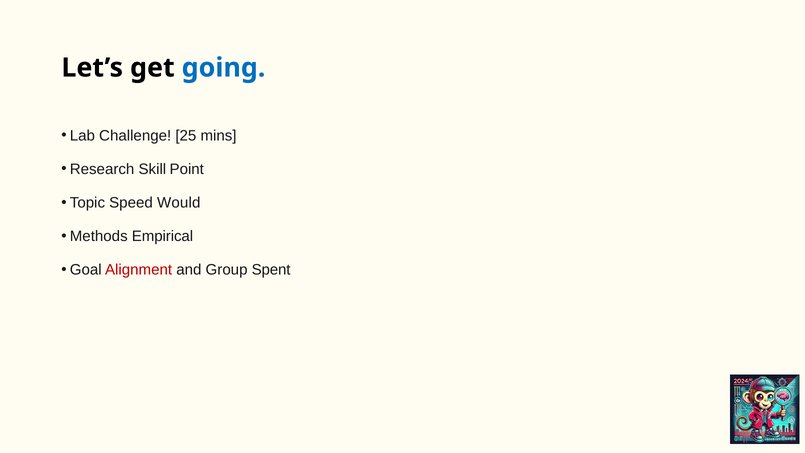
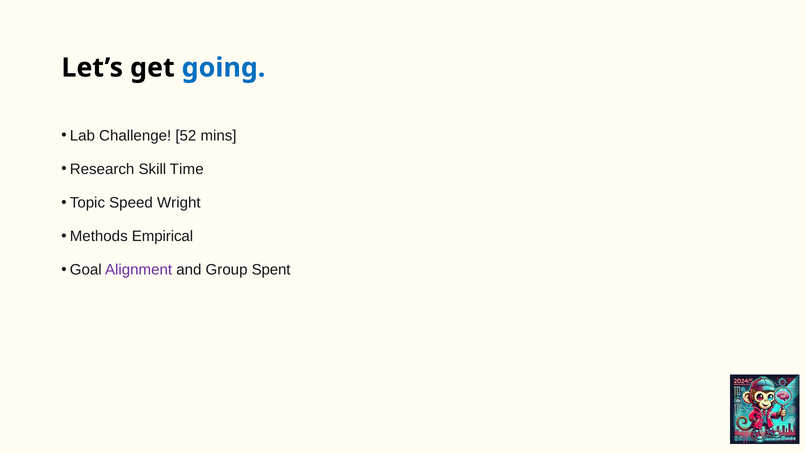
25: 25 -> 52 (186, 136)
Point: Point -> Time (187, 169)
Would: Would -> Wright (179, 203)
Alignment colour: red -> purple (139, 270)
